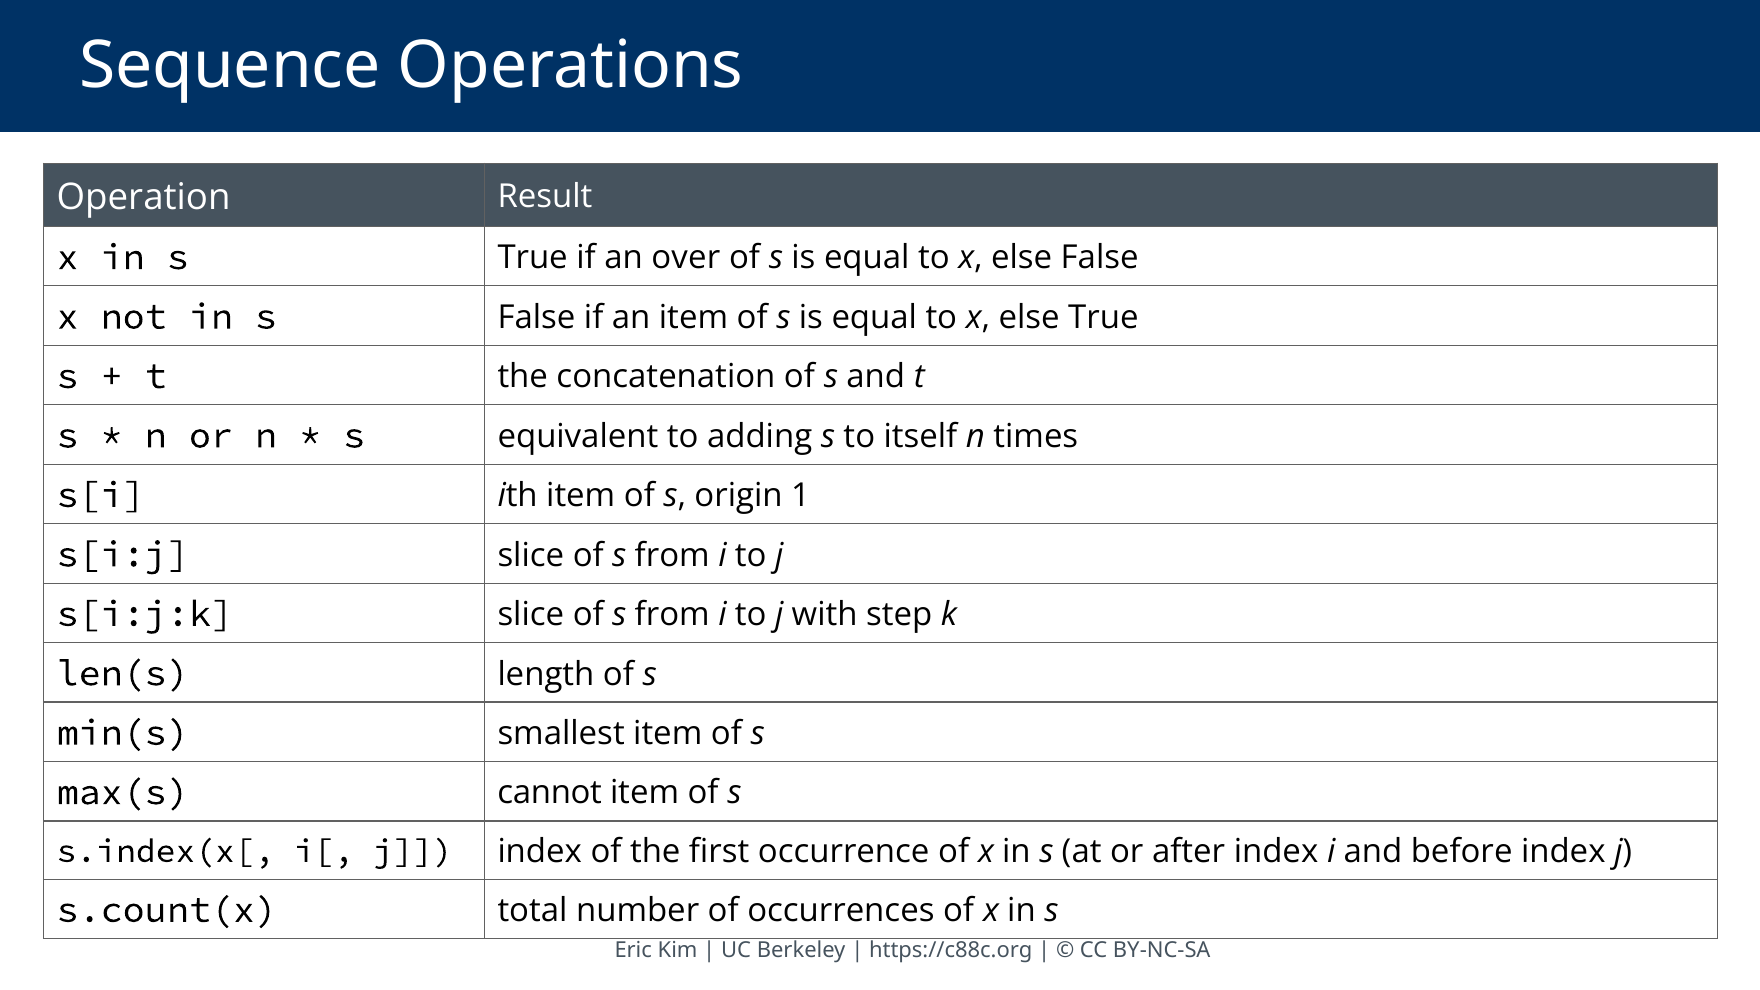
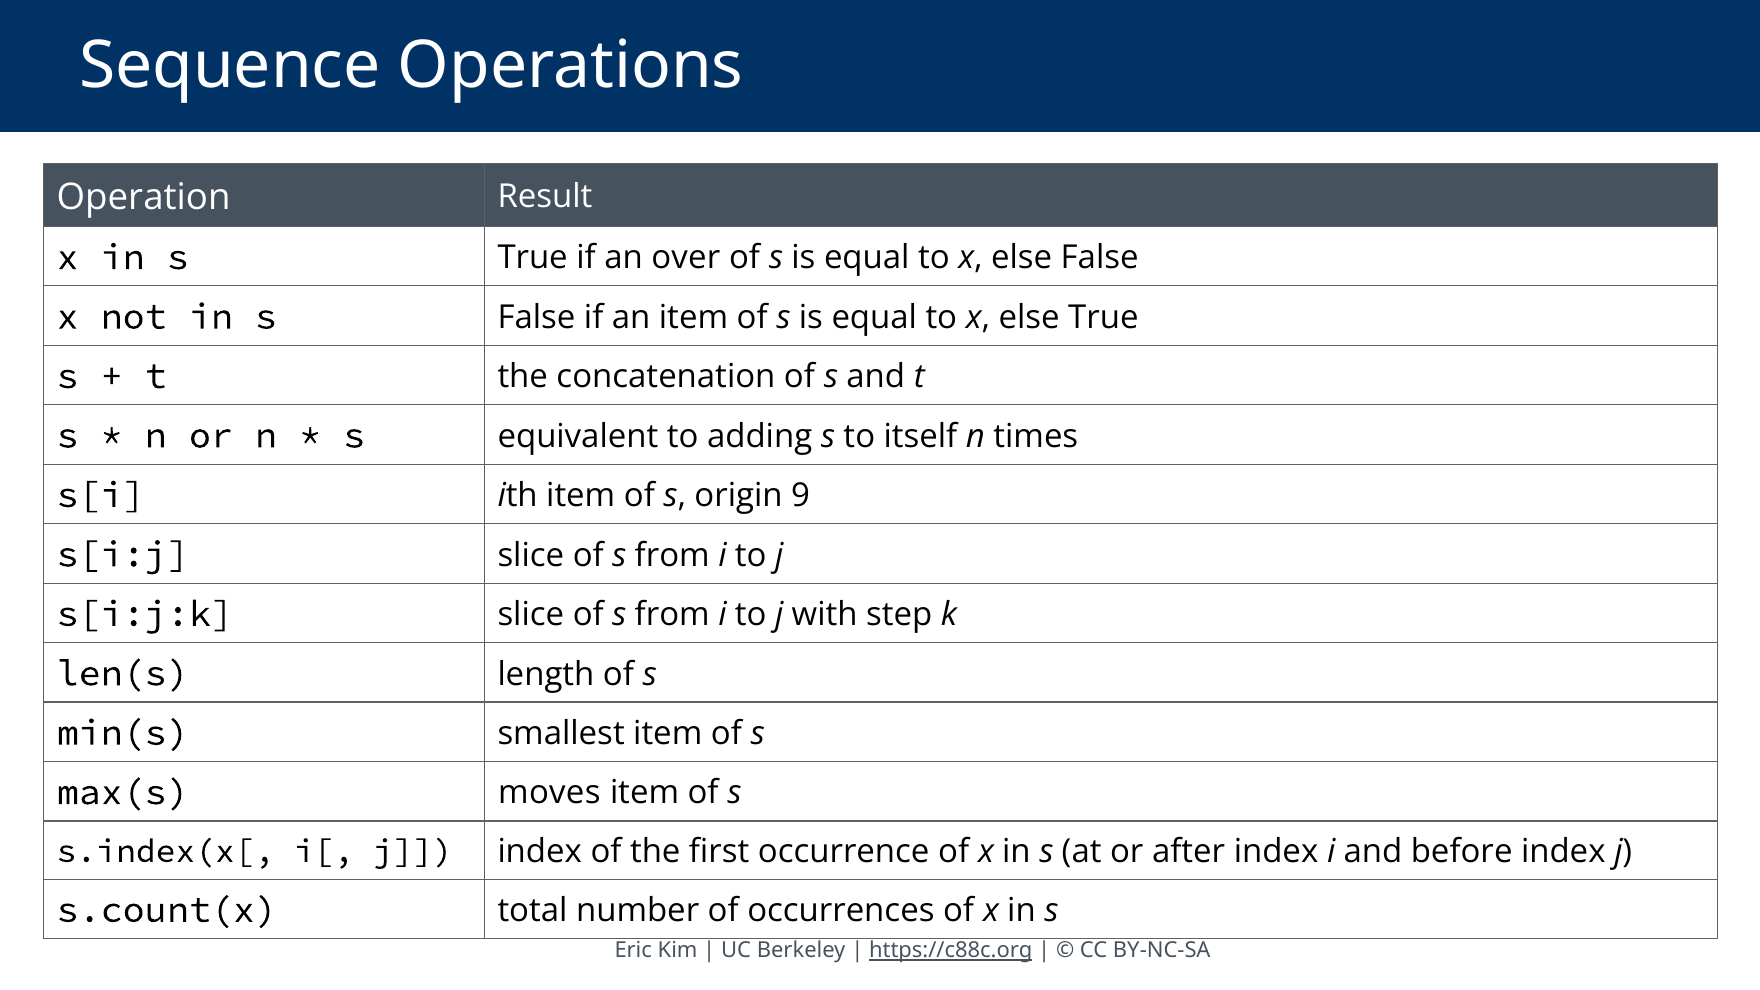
1: 1 -> 9 (801, 496)
cannot: cannot -> moves (549, 793)
https://c88c.org underline: none -> present (951, 951)
